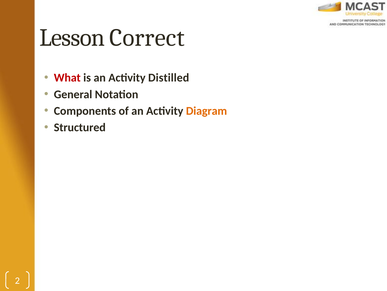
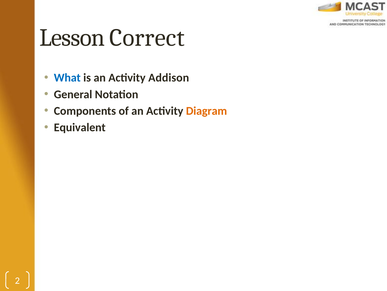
What colour: red -> blue (67, 78)
Distilled: Distilled -> Addison (169, 78)
Structured: Structured -> Equivalent (80, 127)
